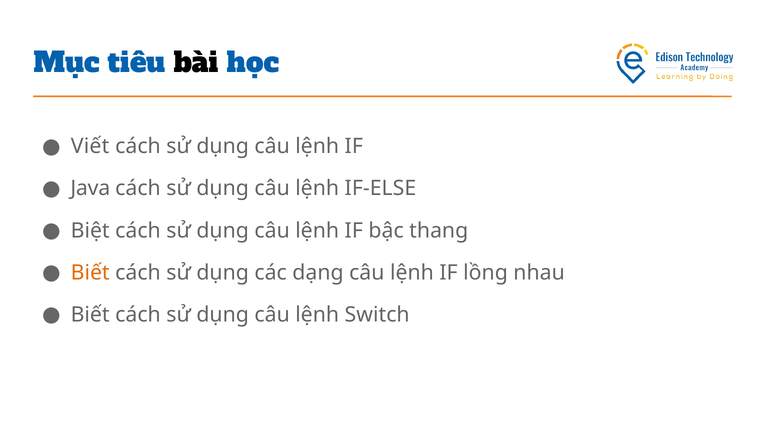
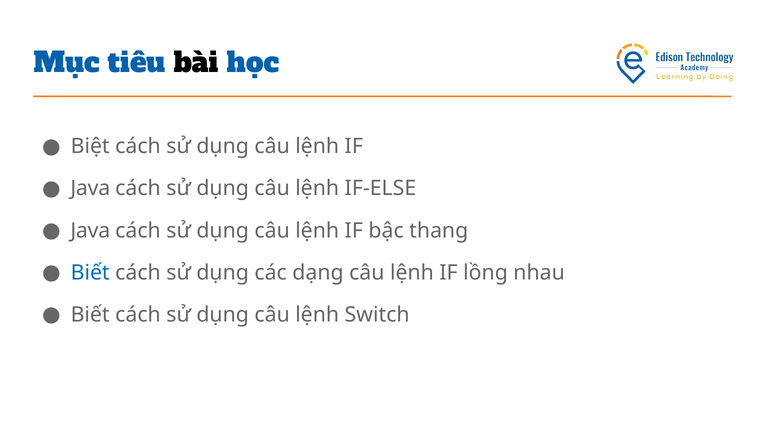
Viết: Viết -> Biệt (90, 146)
Biệt: Biệt -> Java (90, 231)
Biết colour: orange -> blue (90, 273)
